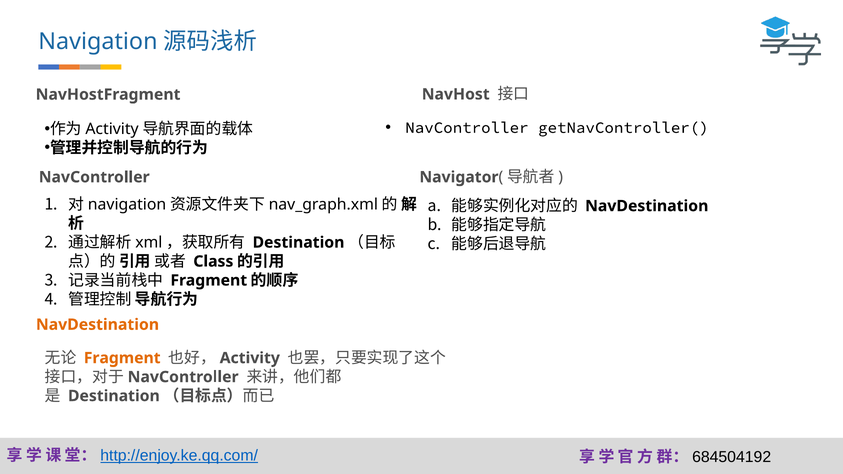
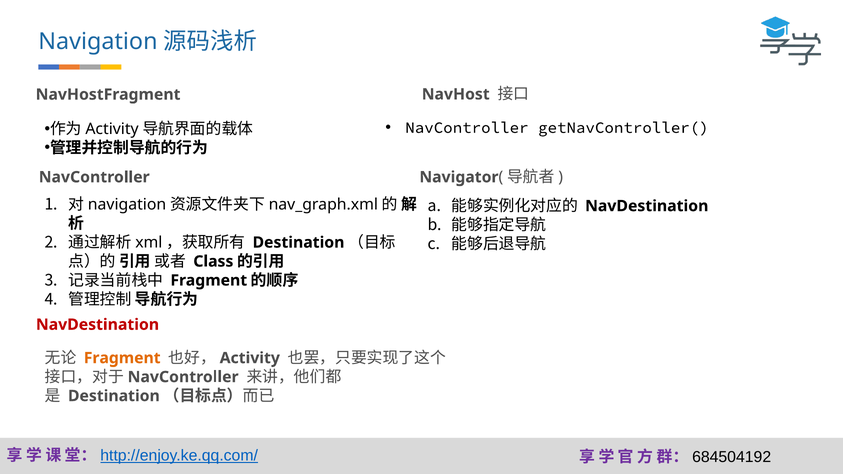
NavDestination colour: orange -> red (97, 325)
